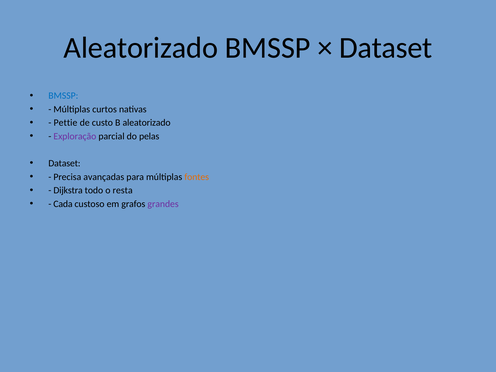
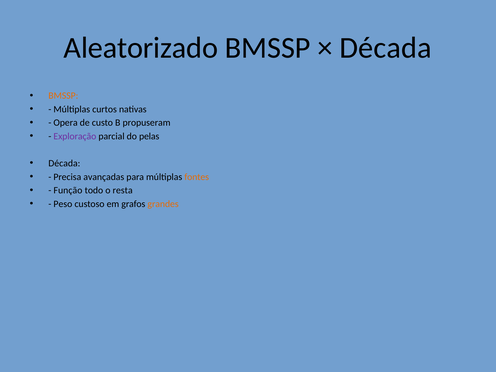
Dataset: Dataset -> Década (386, 48)
BMSSP colour: blue -> orange (63, 96)
Pettie: Pettie -> Opera (66, 123)
B aleatorizado: aleatorizado -> propuseram (147, 123)
Dataset: Dataset -> Década (64, 163)
Dijkstra: Dijkstra -> Função (68, 190)
Cada: Cada -> Peso (63, 204)
grandes colour: purple -> orange (163, 204)
